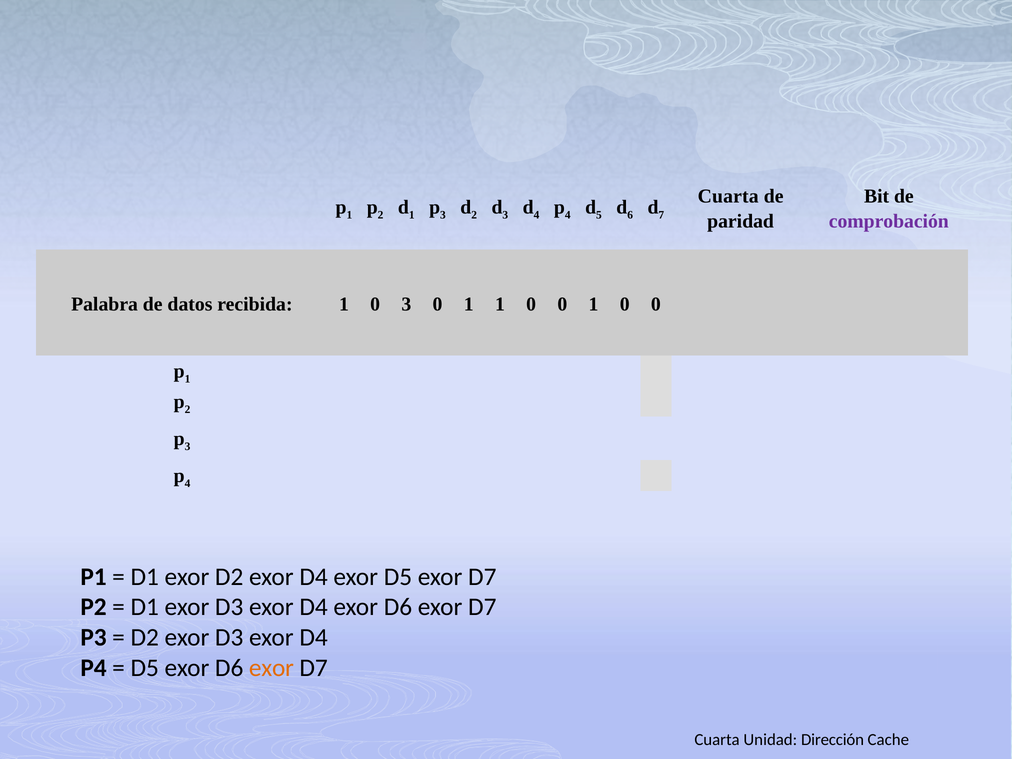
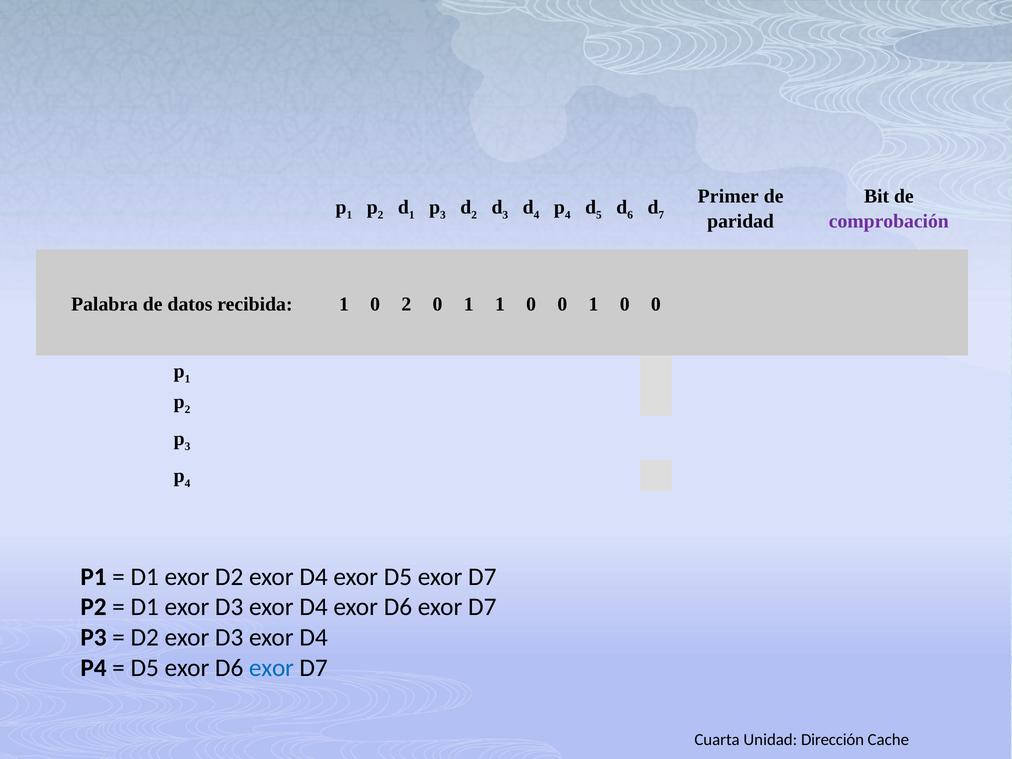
Cuarta: Cuarta -> Primer (728, 196)
0 3: 3 -> 2 (406, 304)
exor colour: orange -> blue (271, 668)
